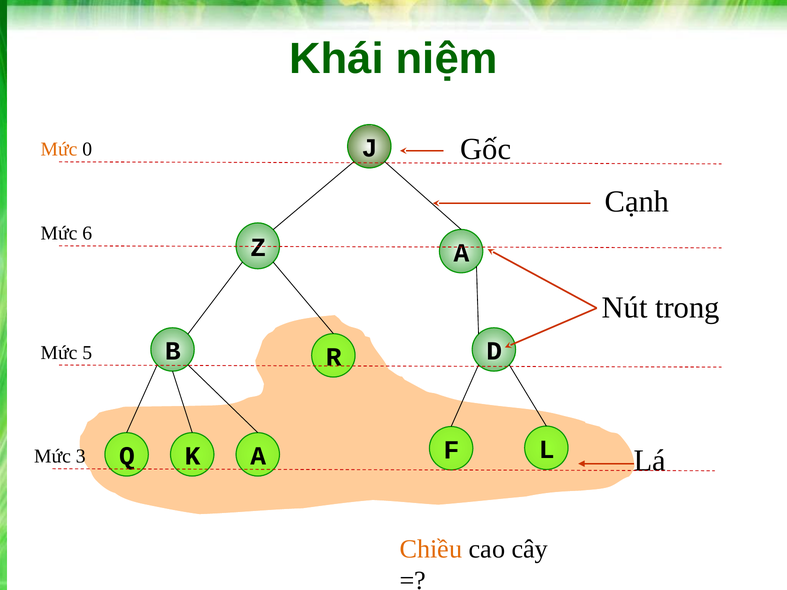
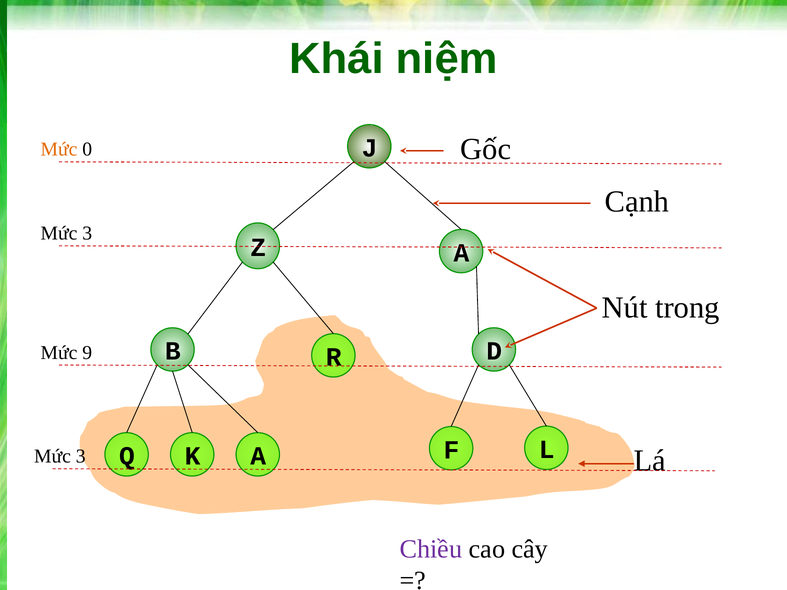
6: 6 -> 3 (87, 234)
5: 5 -> 9 (87, 353)
Chiều colour: orange -> purple (431, 549)
